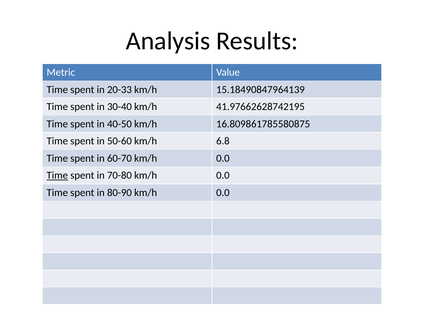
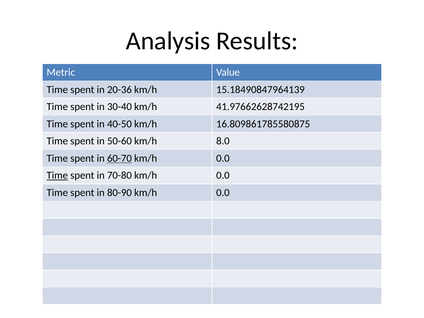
20-33: 20-33 -> 20-36 (119, 90)
6.8: 6.8 -> 8.0 (223, 141)
60-70 underline: none -> present (119, 158)
